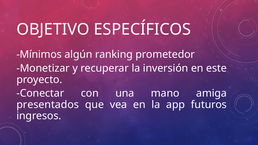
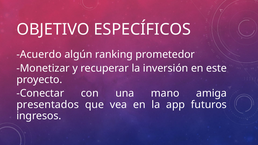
Mínimos: Mínimos -> Acuerdo (39, 55)
